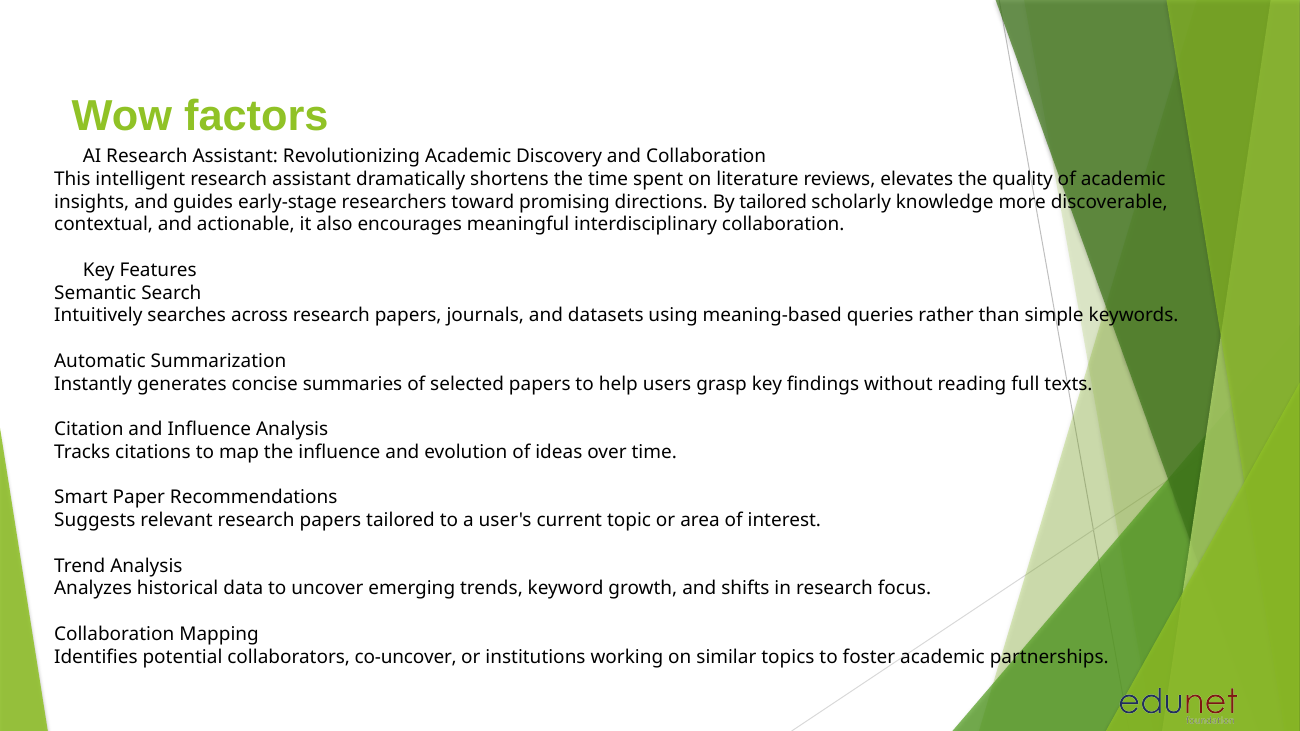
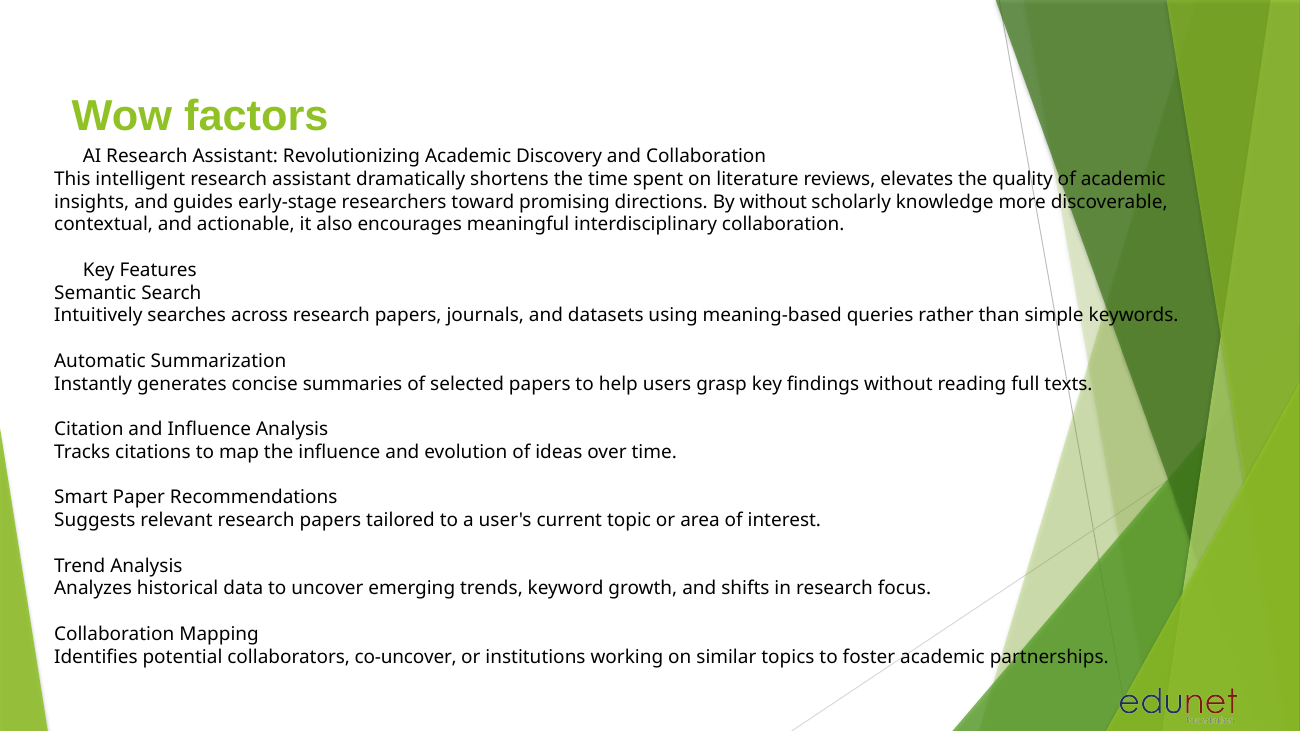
By tailored: tailored -> without (773, 202)
